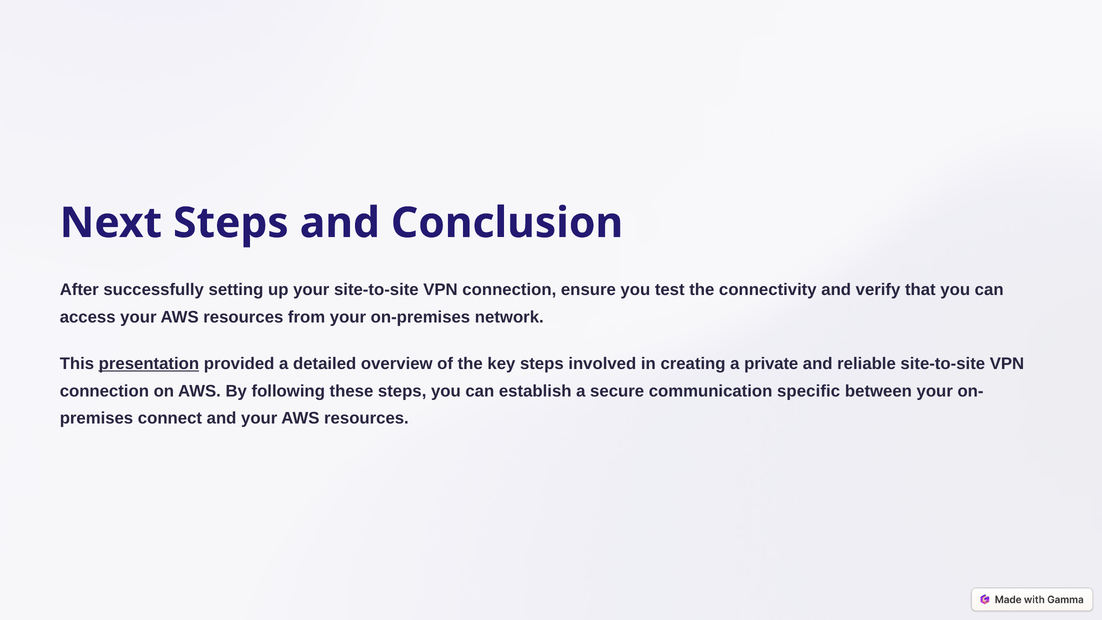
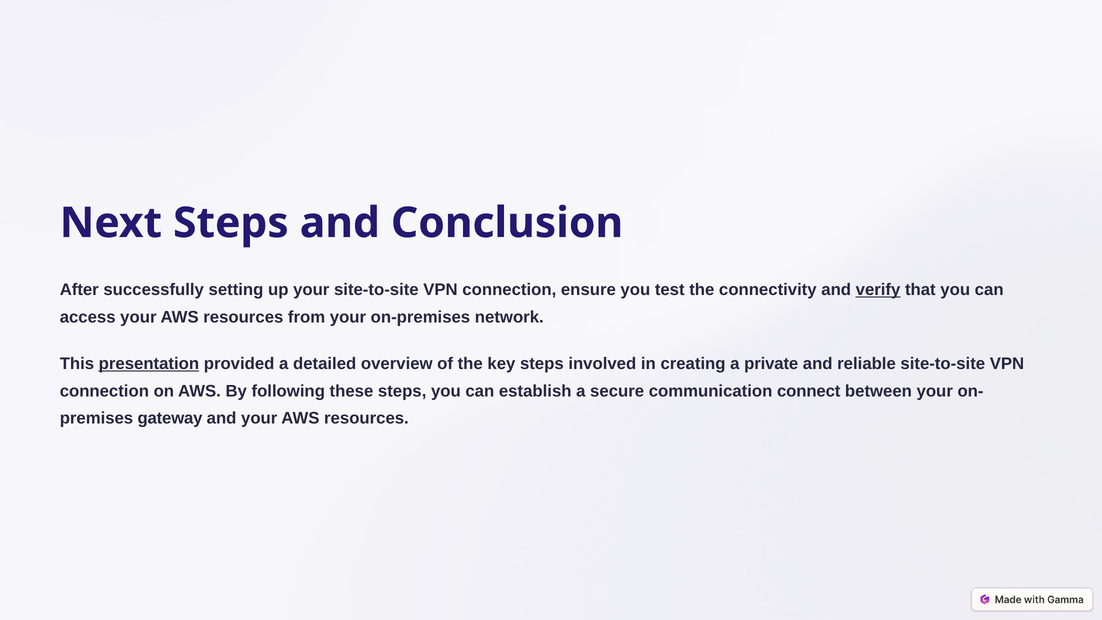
verify underline: none -> present (878, 290)
specific: specific -> connect (809, 391)
connect: connect -> gateway (170, 418)
